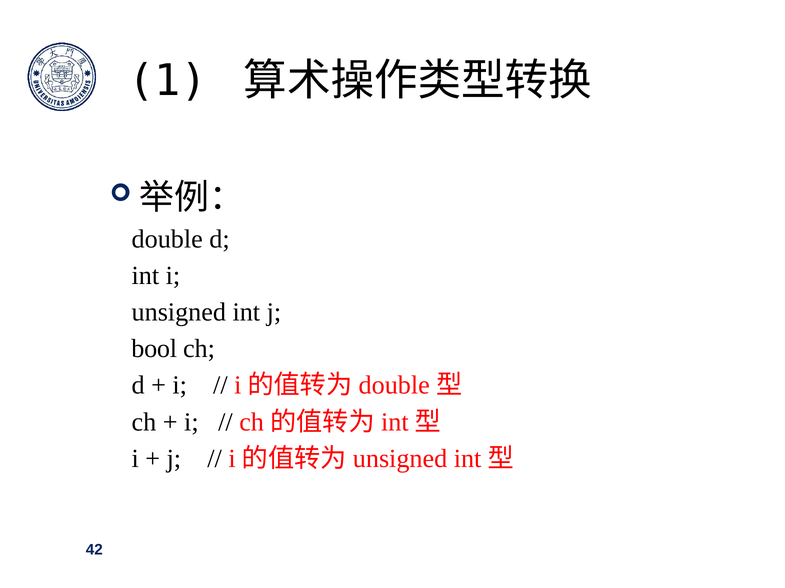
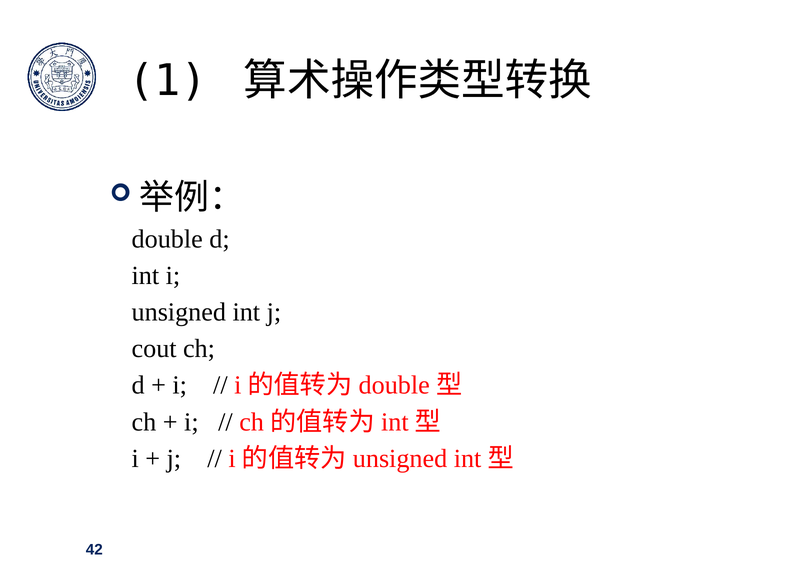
bool: bool -> cout (154, 349)
